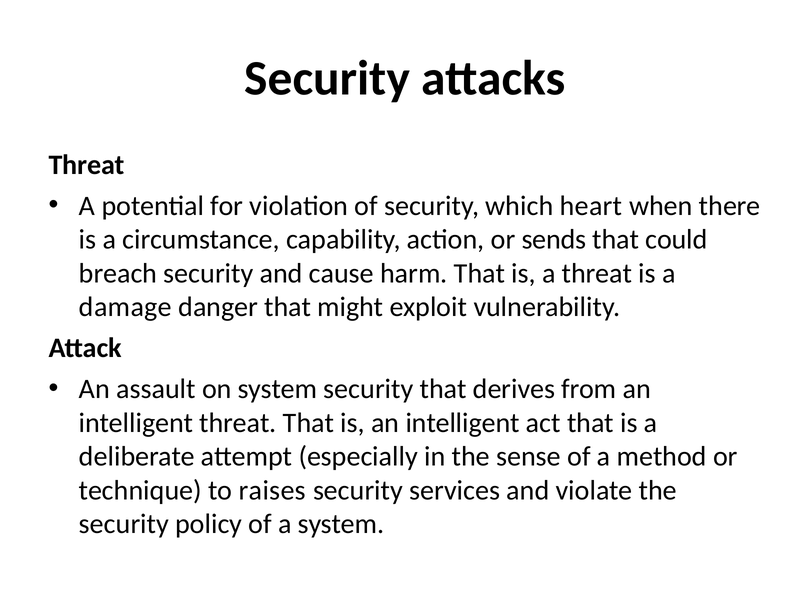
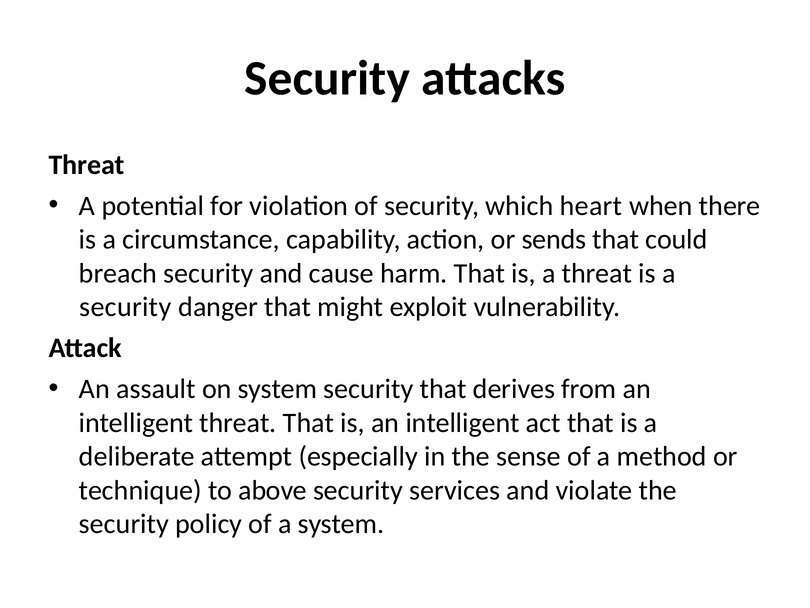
damage: damage -> security (125, 307)
raises: raises -> above (273, 490)
